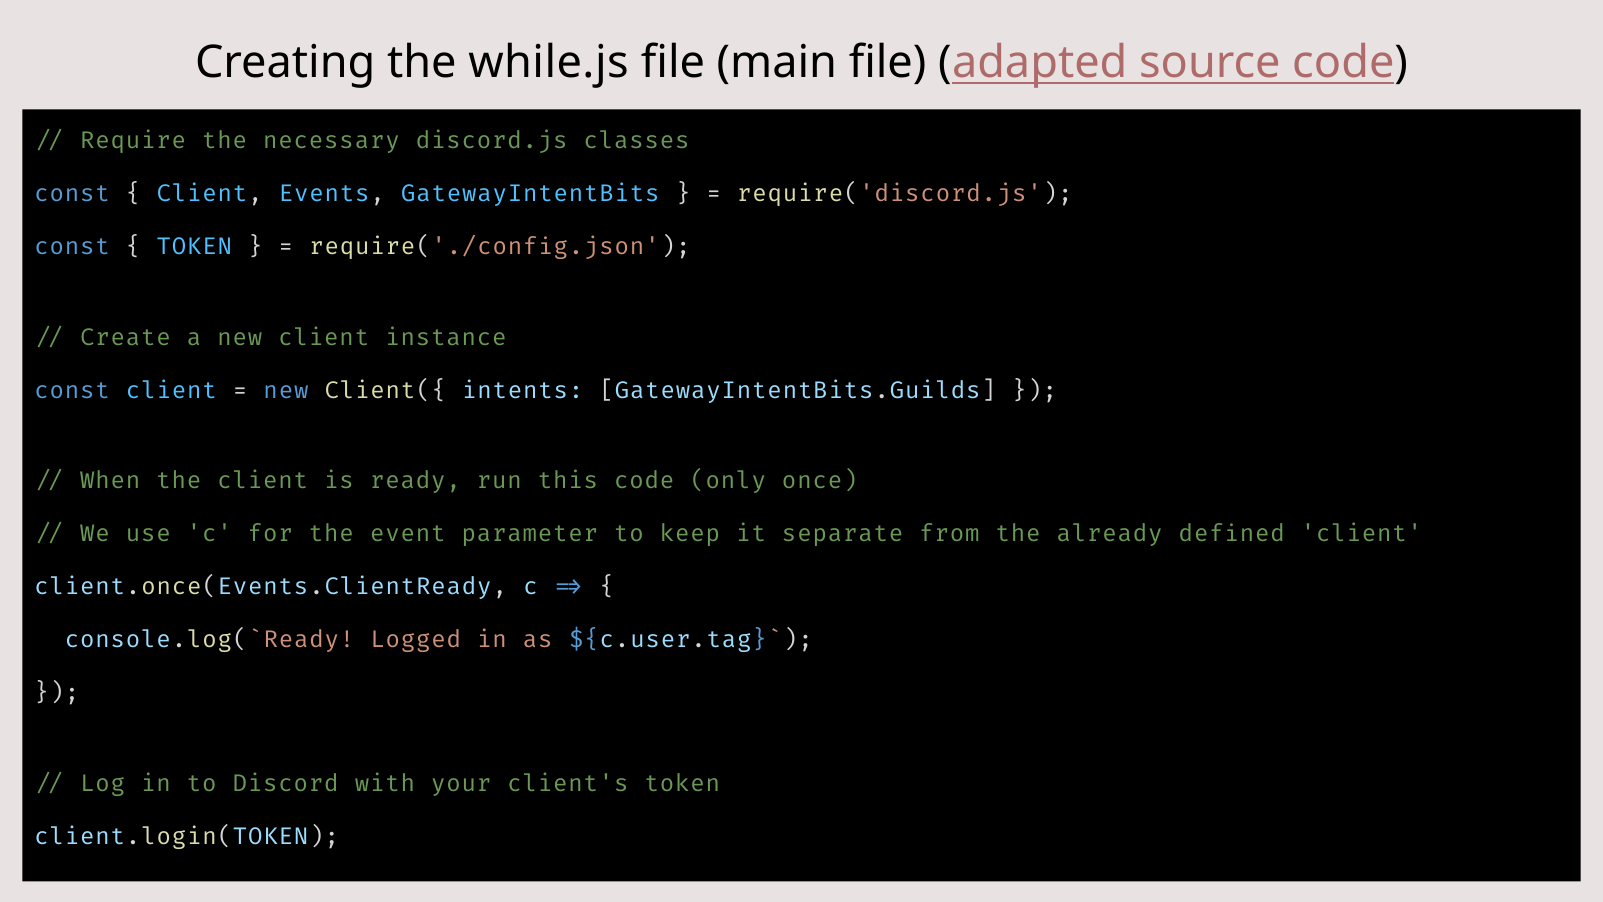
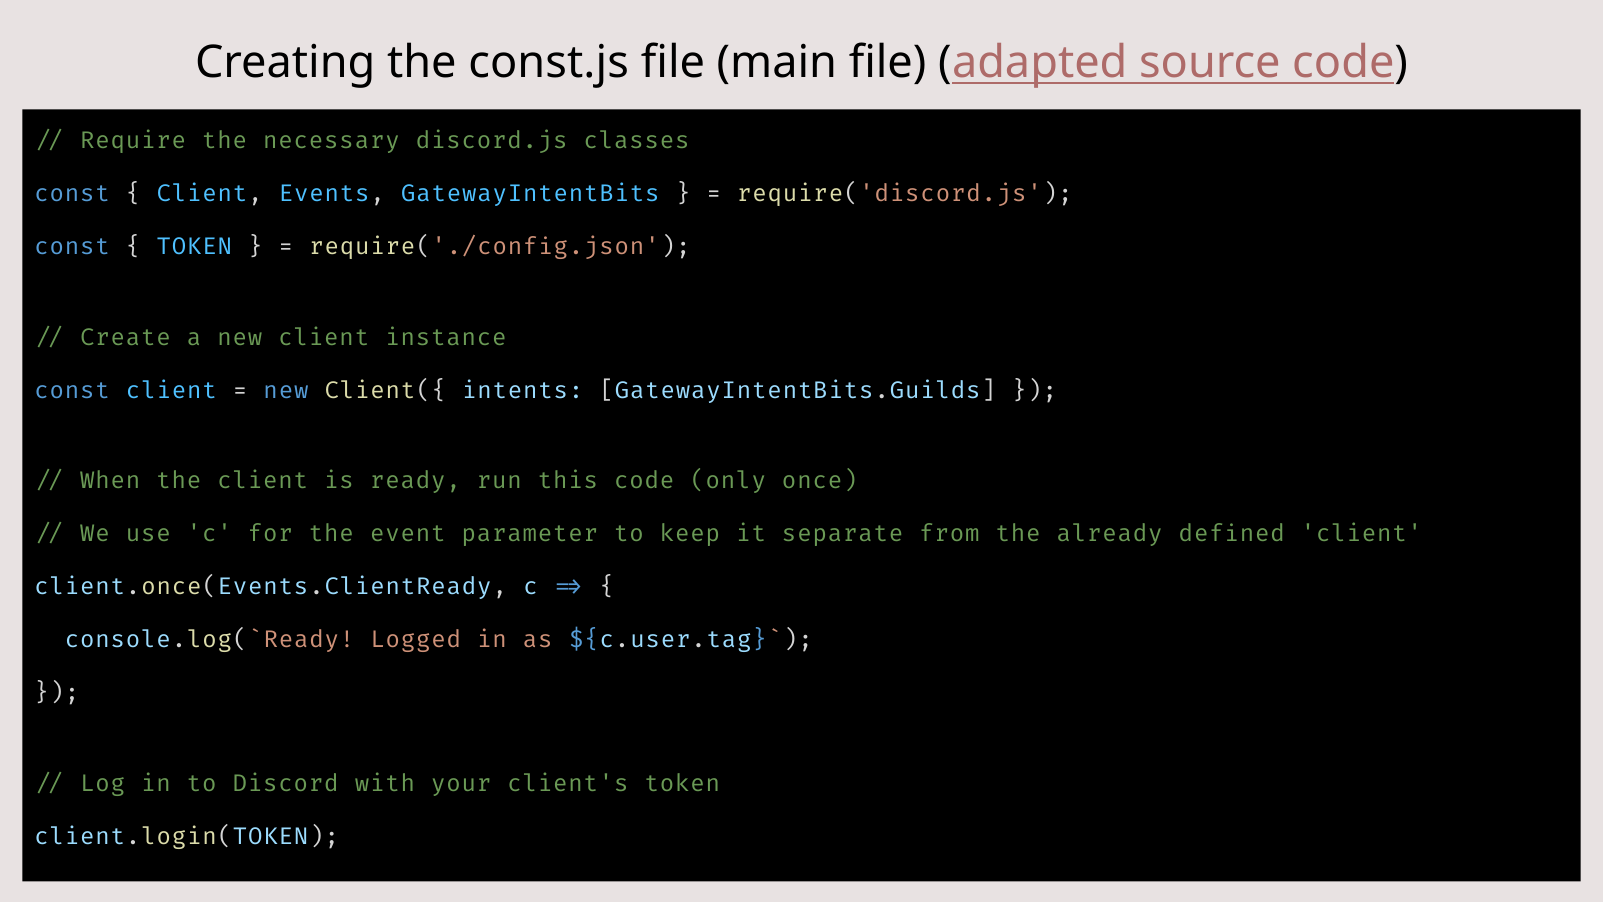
while.js: while.js -> const.js (549, 62)
